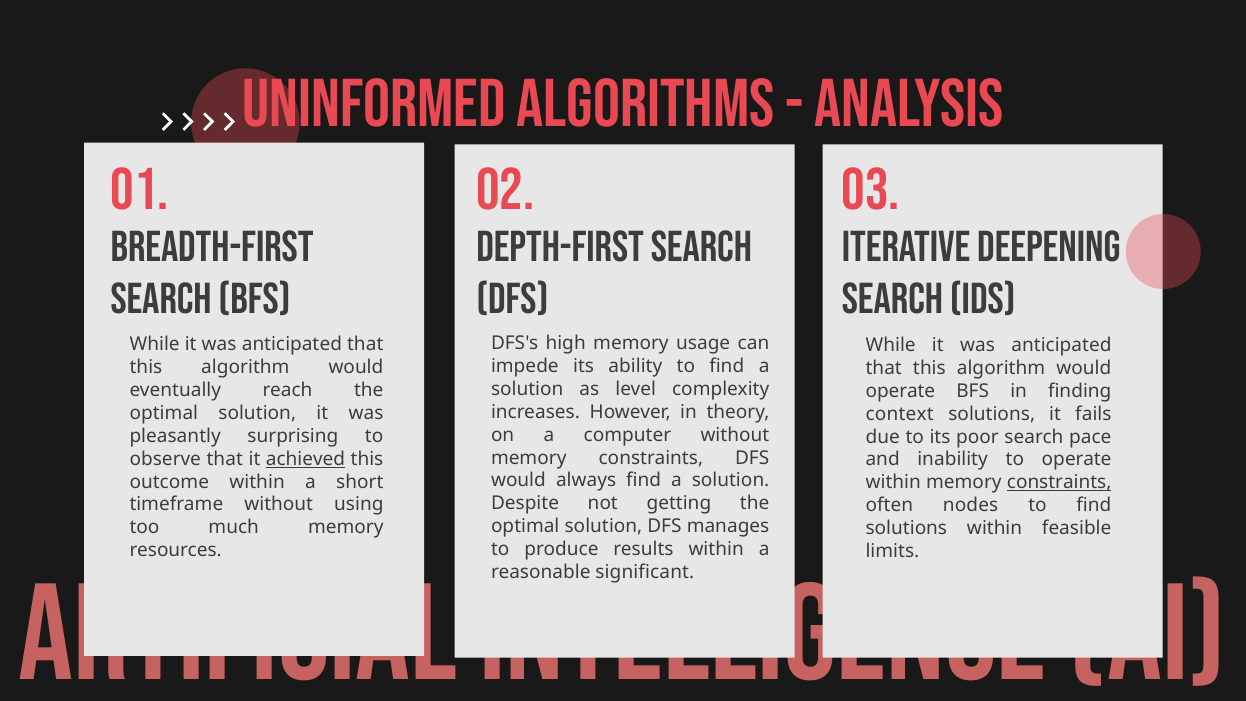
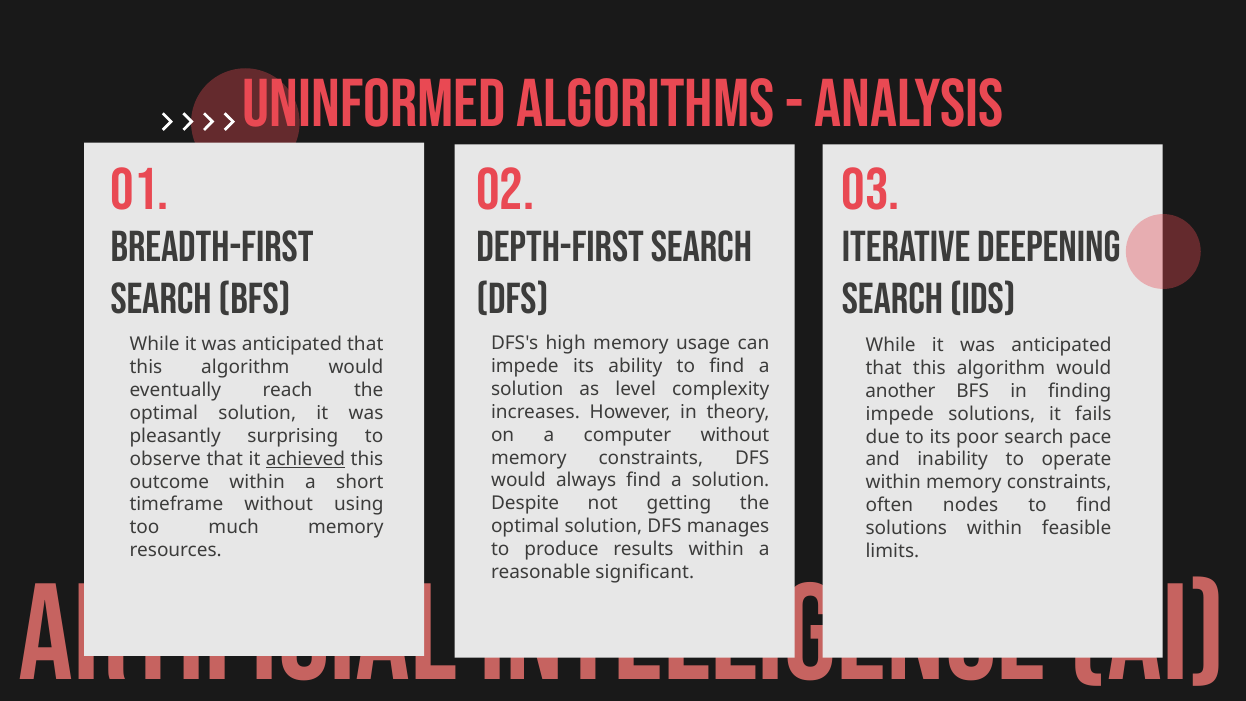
operate: operate -> another (900, 391)
context: context -> impede (900, 414)
constraints underline: present -> none (1059, 482)
